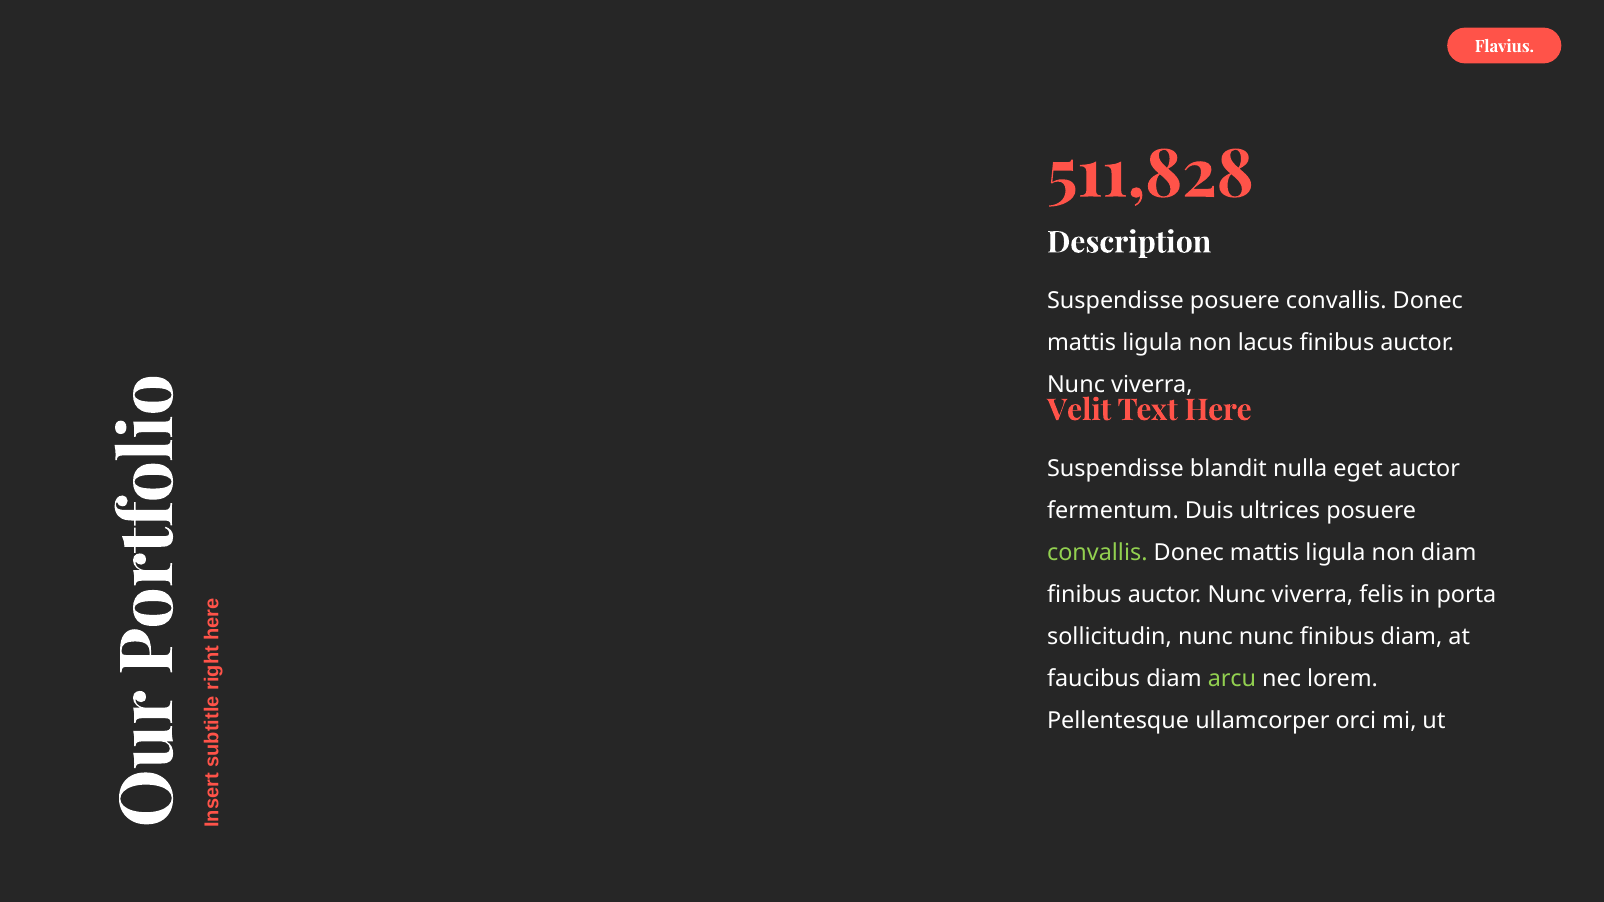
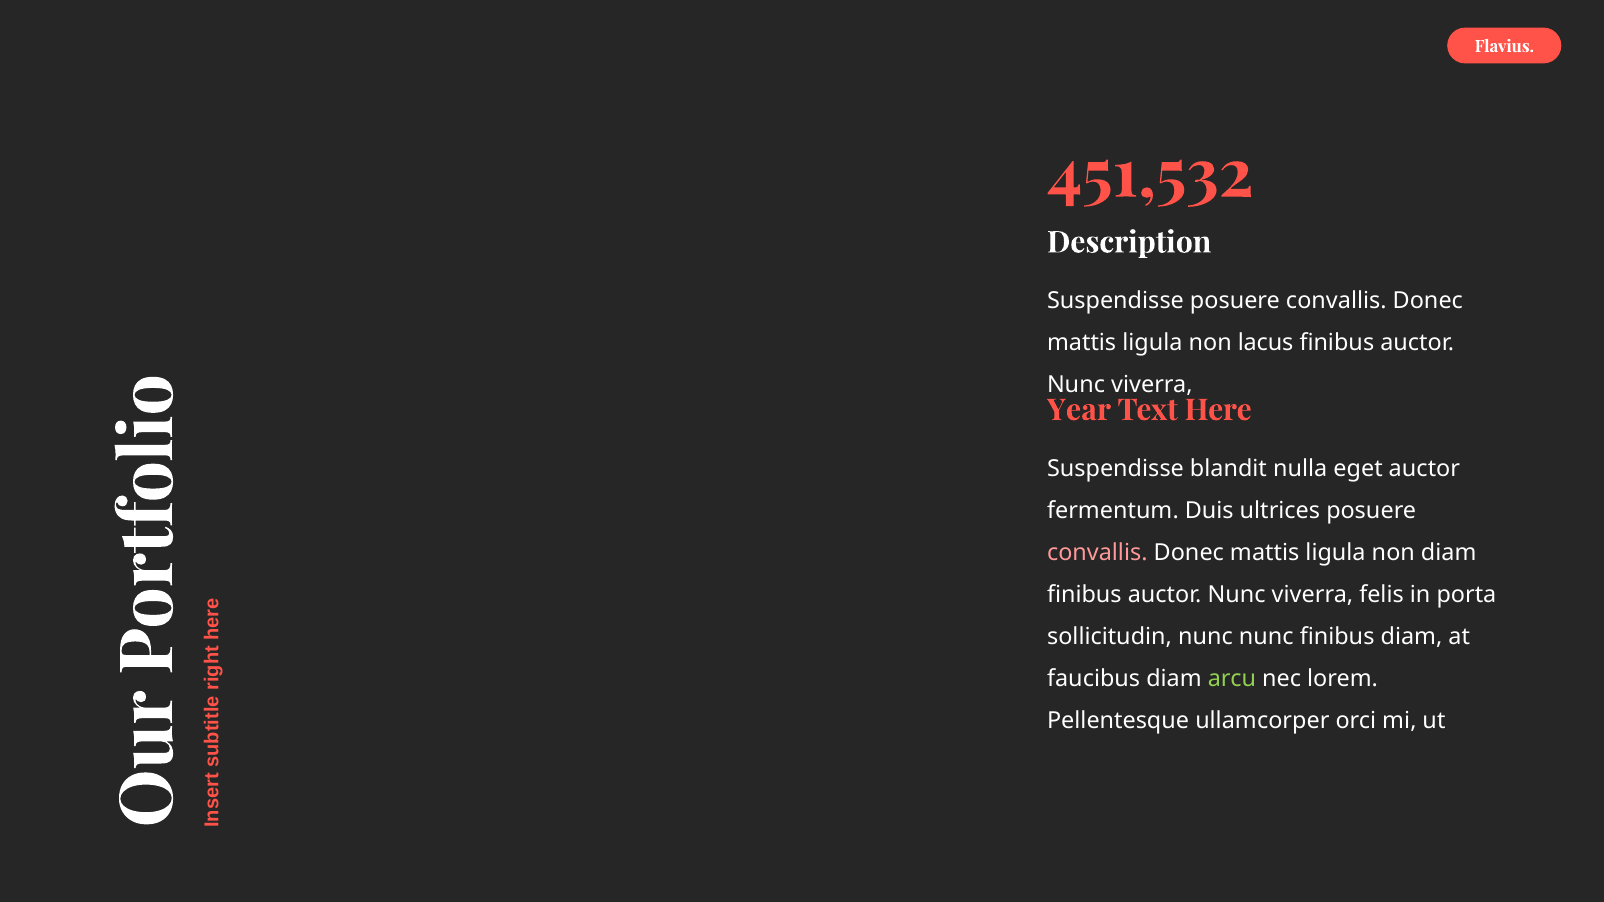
511,828: 511,828 -> 451,532 (1150, 175)
Velit: Velit -> Year (1079, 410)
convallis colour: light green -> pink (1097, 553)
